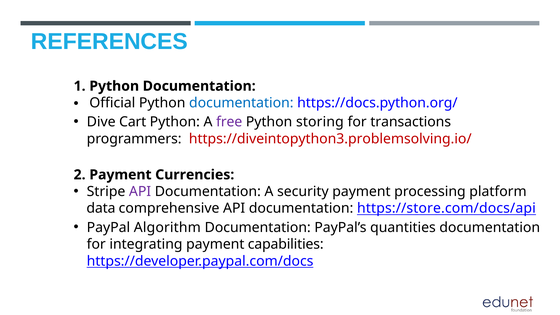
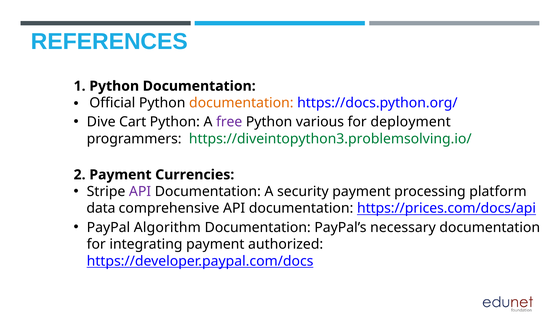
documentation colour: blue -> orange (241, 103)
storing: storing -> various (320, 122)
transactions: transactions -> deployment (411, 122)
https://diveintopython3.problemsolving.io/ colour: red -> green (330, 139)
https://store.com/docs/api: https://store.com/docs/api -> https://prices.com/docs/api (447, 208)
quantities: quantities -> necessary (403, 227)
capabilities: capabilities -> authorized (286, 244)
